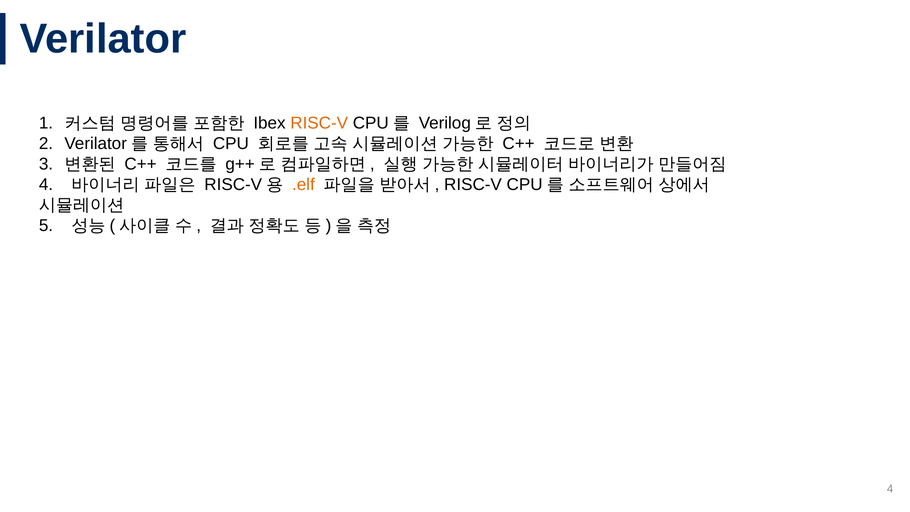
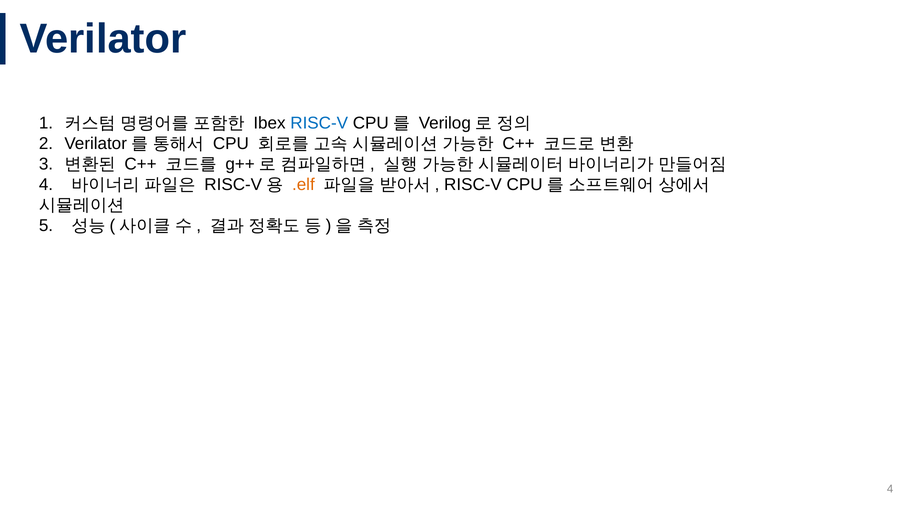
RISC-V colour: orange -> blue (319, 123)
